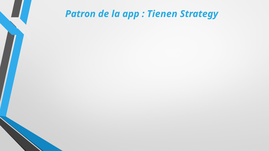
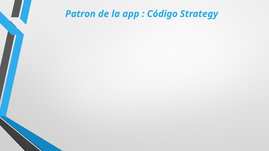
Tienen: Tienen -> Código (162, 14)
